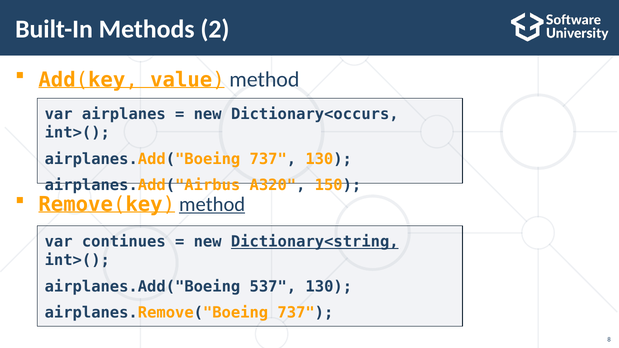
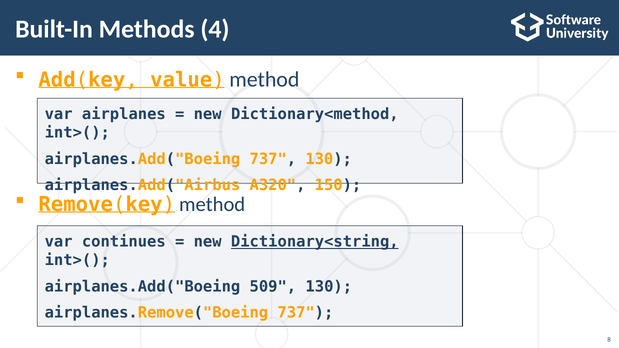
2: 2 -> 4 (215, 29)
Dictionary<occurs: Dictionary<occurs -> Dictionary<method (315, 114)
method underline: present -> none (212, 204)
537: 537 -> 509 (273, 287)
